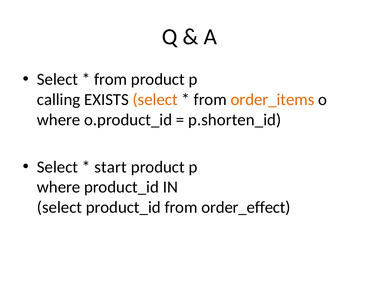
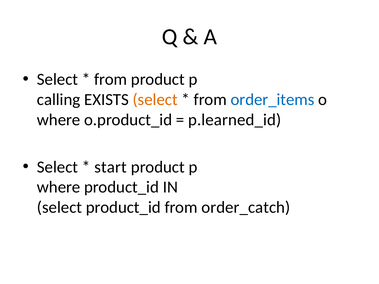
order_items colour: orange -> blue (273, 100)
p.shorten_id: p.shorten_id -> p.learned_id (235, 120)
order_effect: order_effect -> order_catch (246, 208)
